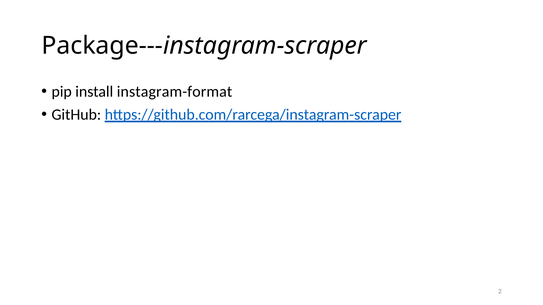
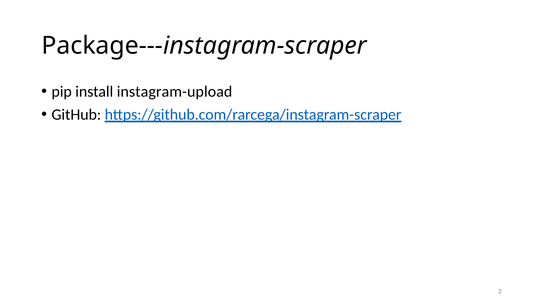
instagram-format: instagram-format -> instagram-upload (175, 92)
